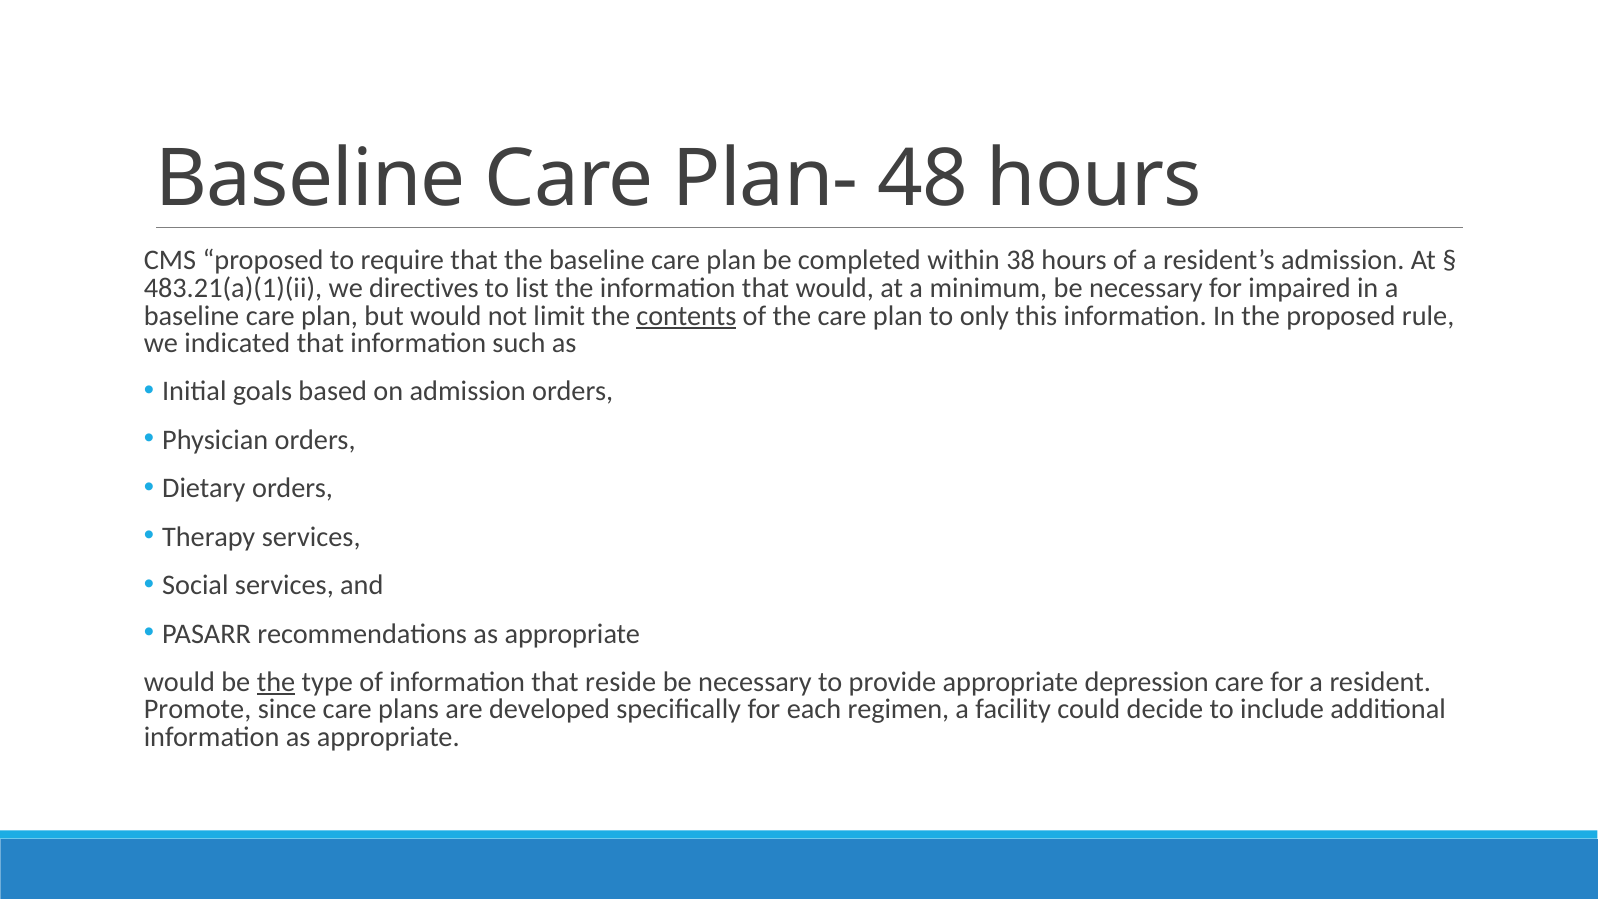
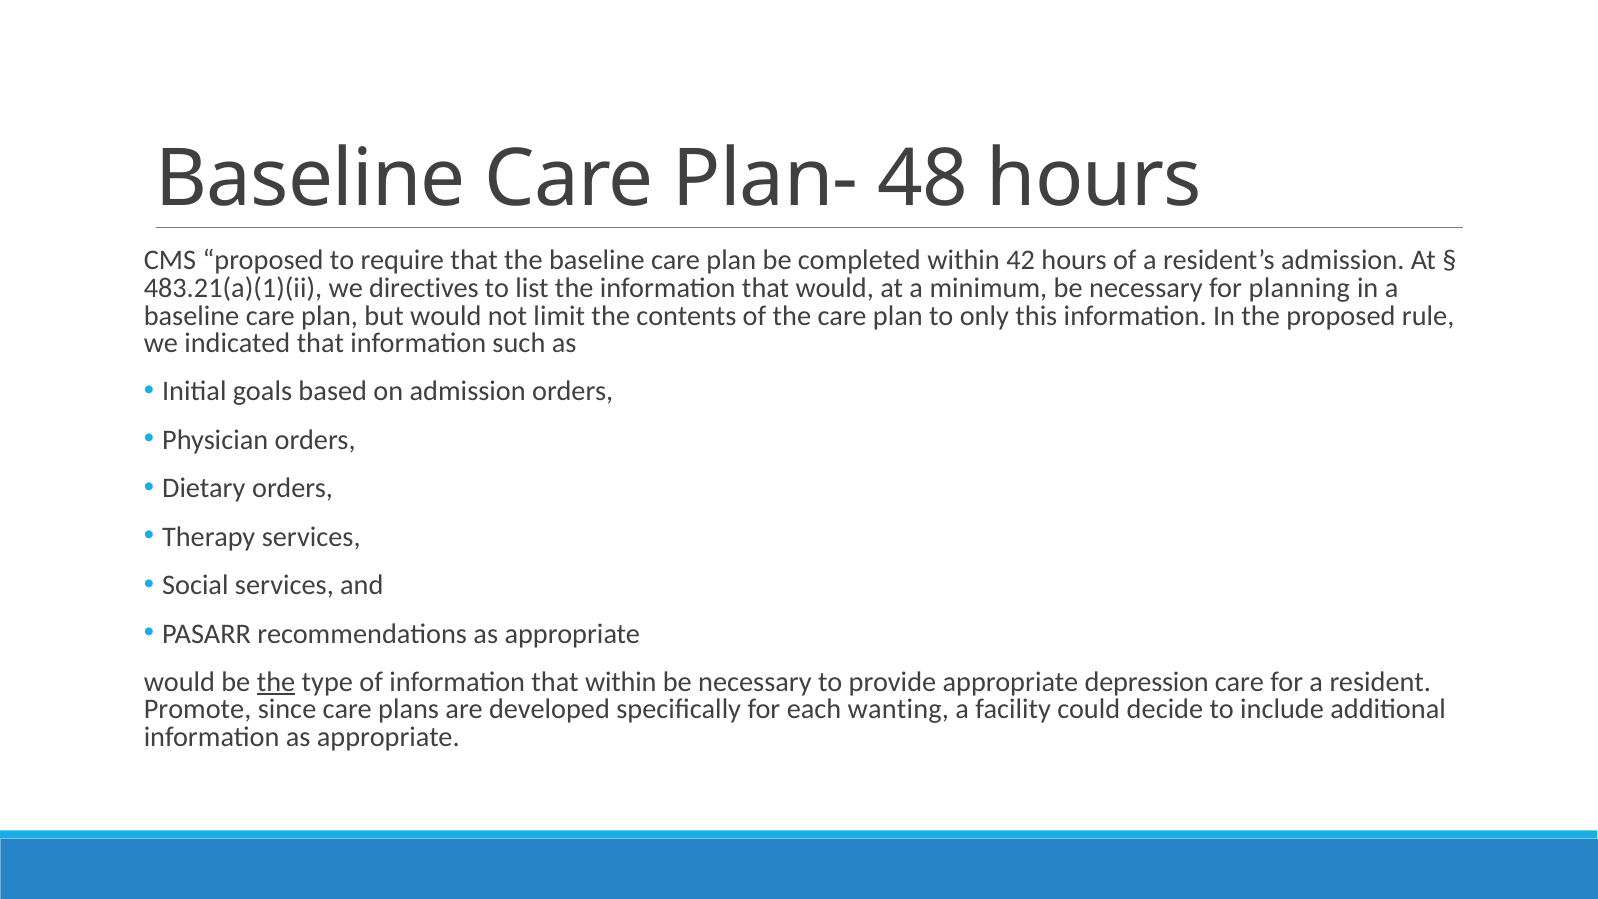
38: 38 -> 42 (1021, 261)
impaired: impaired -> planning (1299, 288)
contents underline: present -> none (686, 316)
that reside: reside -> within (621, 682)
regimen: regimen -> wanting (898, 710)
